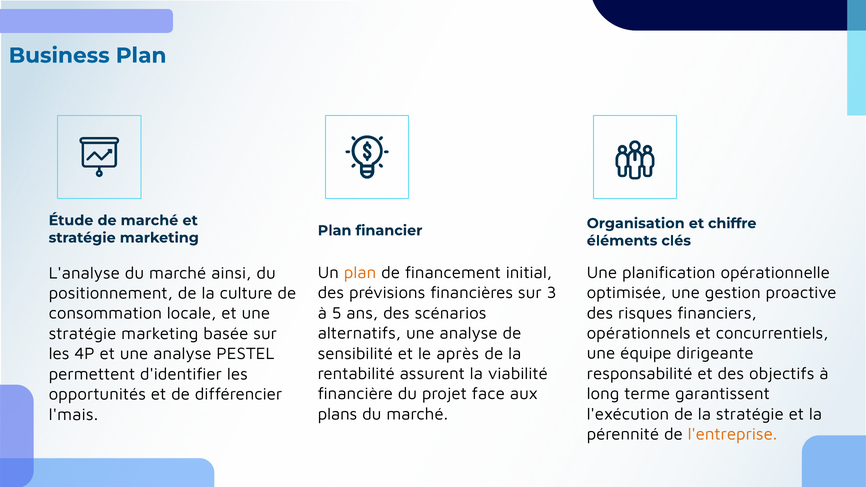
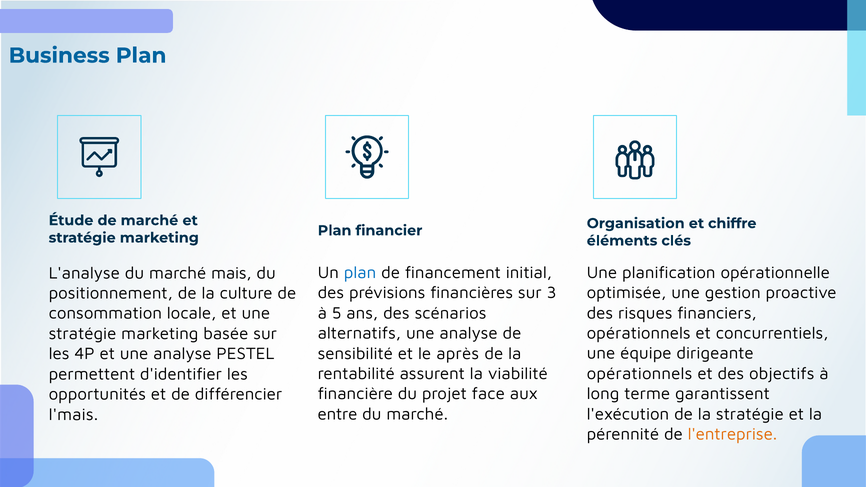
plan colour: orange -> blue (360, 273)
ainsi: ainsi -> mais (231, 273)
responsabilité: responsabilité -> opérationnels (640, 374)
plans: plans -> entre (338, 414)
